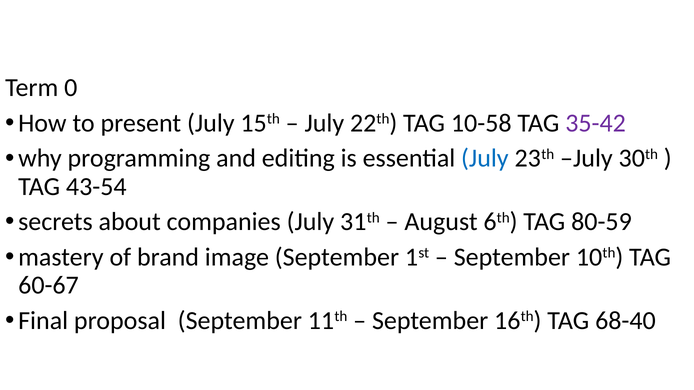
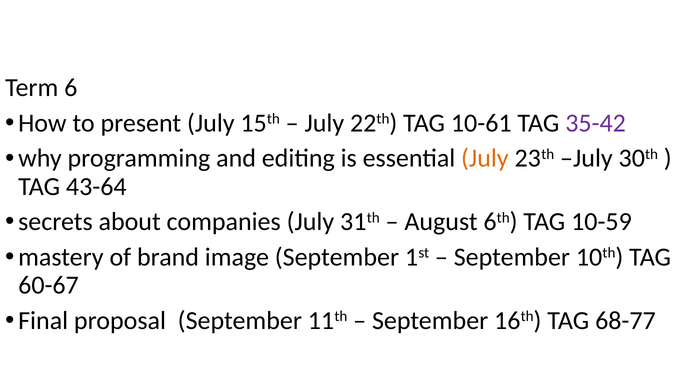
0: 0 -> 6 (71, 88)
10-58: 10-58 -> 10-61 (481, 123)
July colour: blue -> orange (485, 159)
43-54: 43-54 -> 43-64 (96, 187)
80-59: 80-59 -> 10-59 (602, 222)
68-40: 68-40 -> 68-77 (625, 321)
